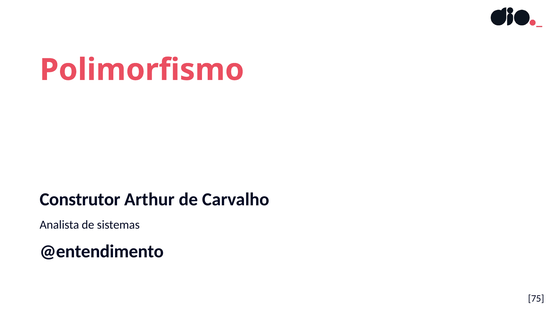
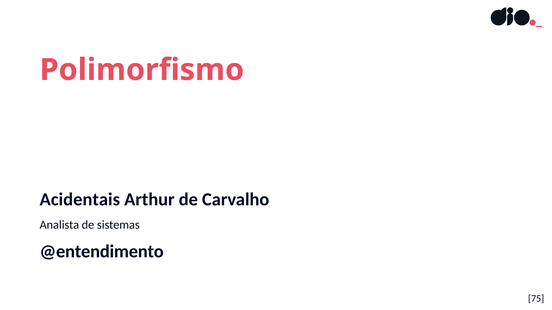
Construtor: Construtor -> Acidentais (80, 200)
